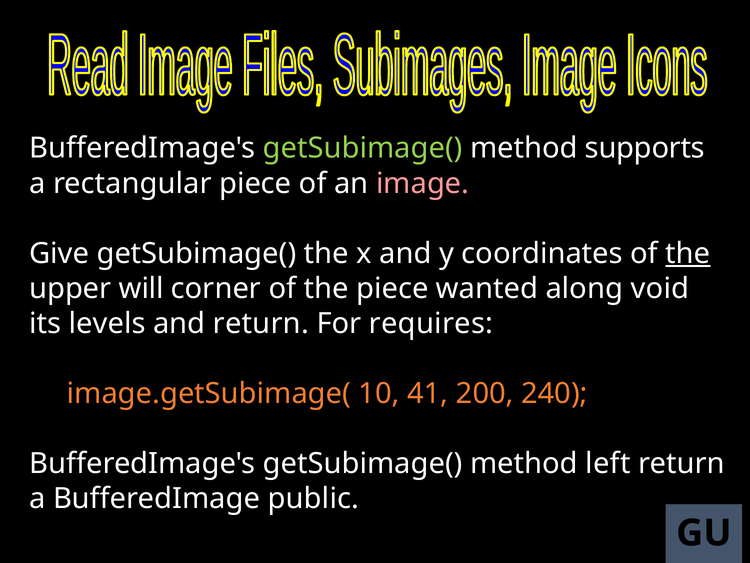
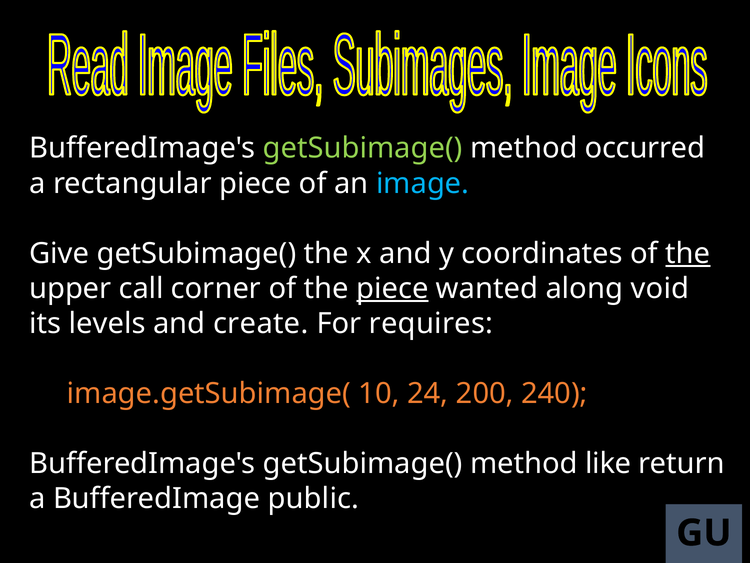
supports: supports -> occurred (645, 148)
image colour: pink -> light blue (423, 183)
will: will -> call (141, 288)
piece underline: none -> present (392, 288)
and return: return -> create (261, 323)
41: 41 -> 24 (428, 393)
left: left -> like (608, 463)
